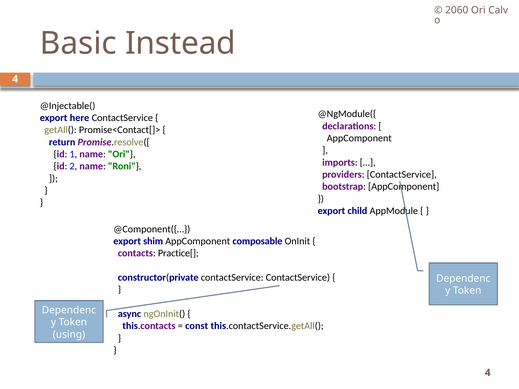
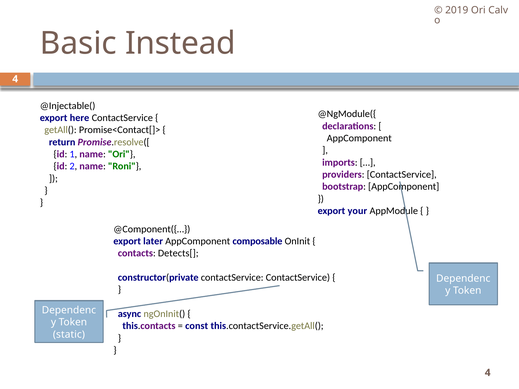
2060: 2060 -> 2019 (457, 10)
child: child -> your (357, 211)
shim: shim -> later (153, 241)
Practice[: Practice[ -> Detects[ (178, 253)
using: using -> static (69, 335)
